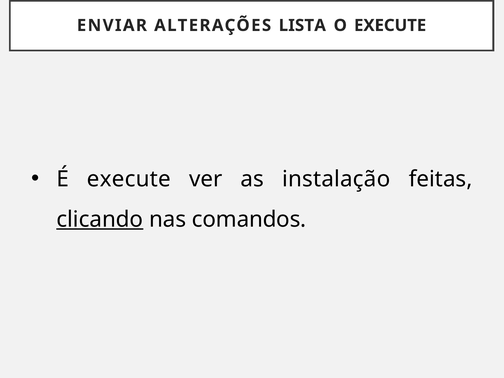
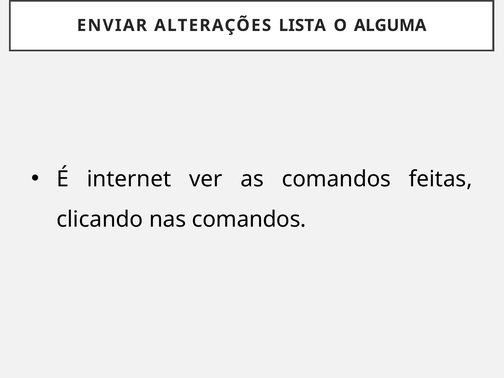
O EXECUTE: EXECUTE -> ALGUMA (390, 25)
É execute: execute -> internet (129, 179)
as instalação: instalação -> comandos (336, 179)
clicando underline: present -> none (100, 219)
